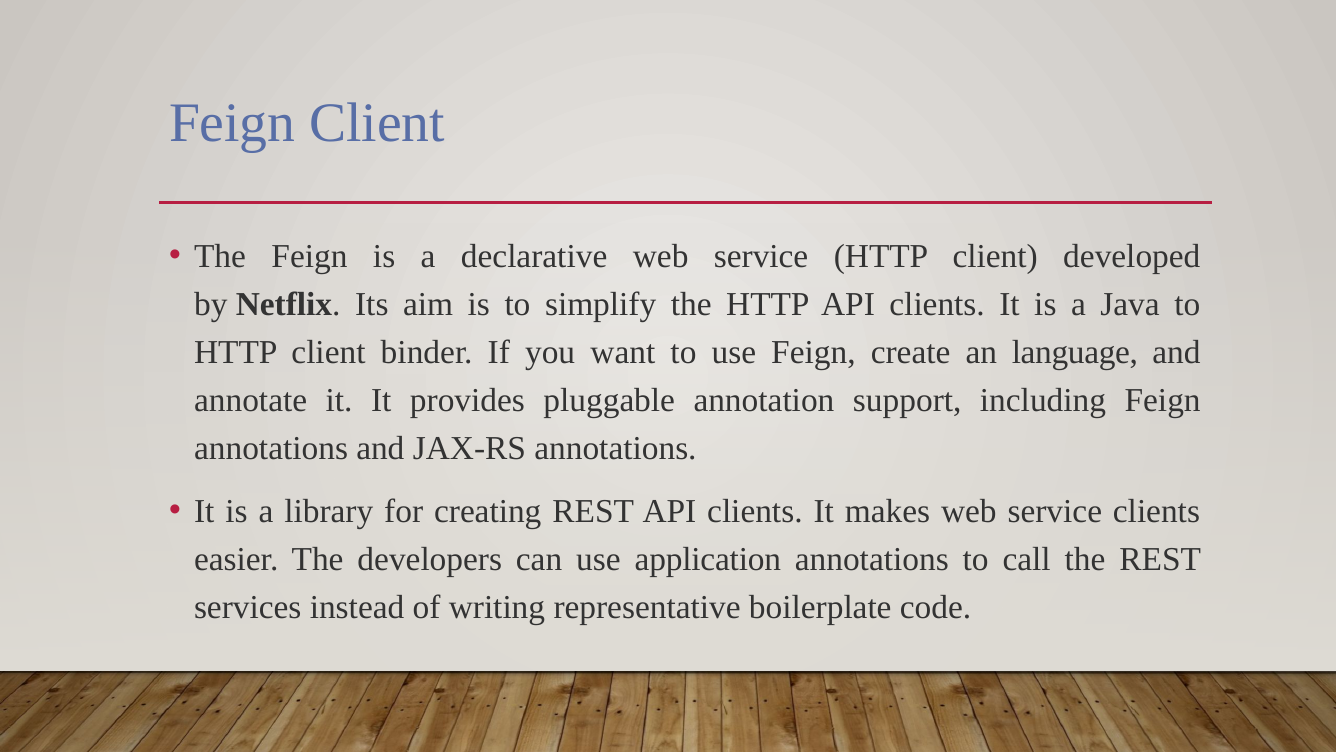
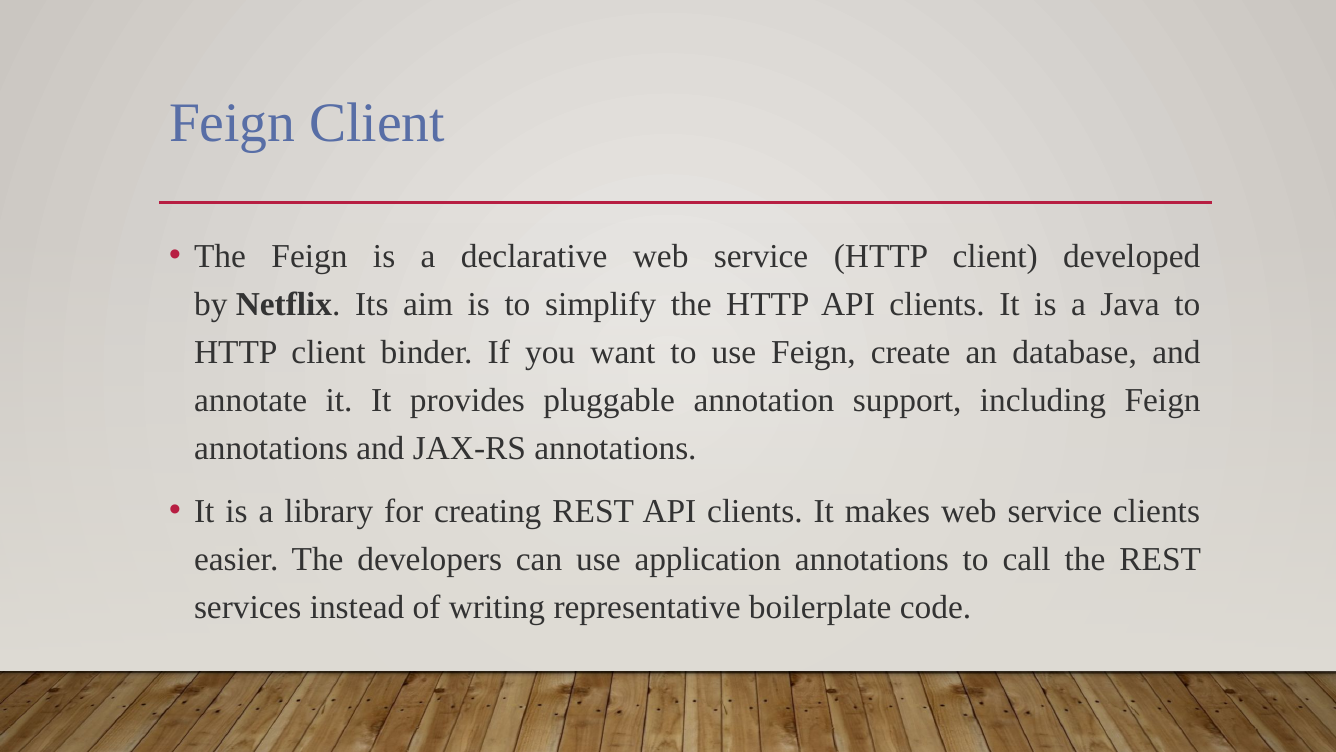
language: language -> database (1075, 352)
